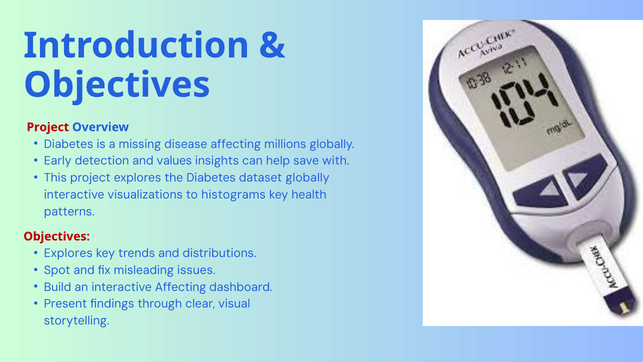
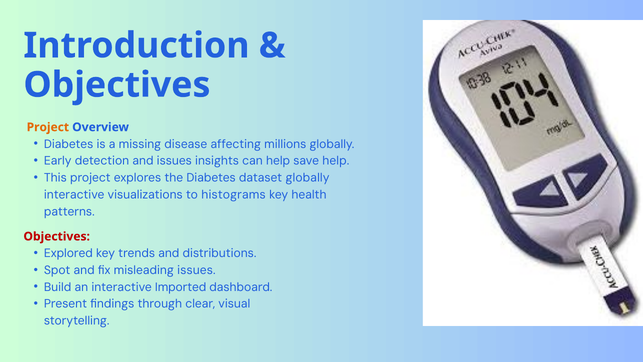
Project colour: red -> orange (48, 127)
and values: values -> issues (174, 161)
save with: with -> help (336, 161)
Explores: Explores -> Explored (68, 253)
interactive Affecting: Affecting -> Imported (181, 287)
